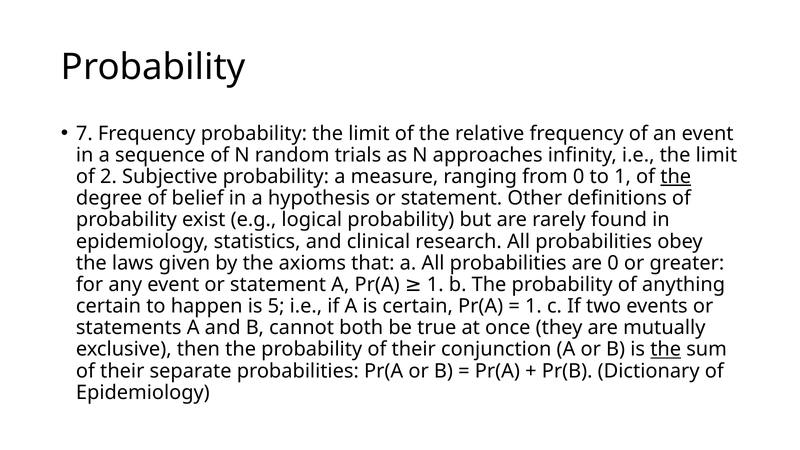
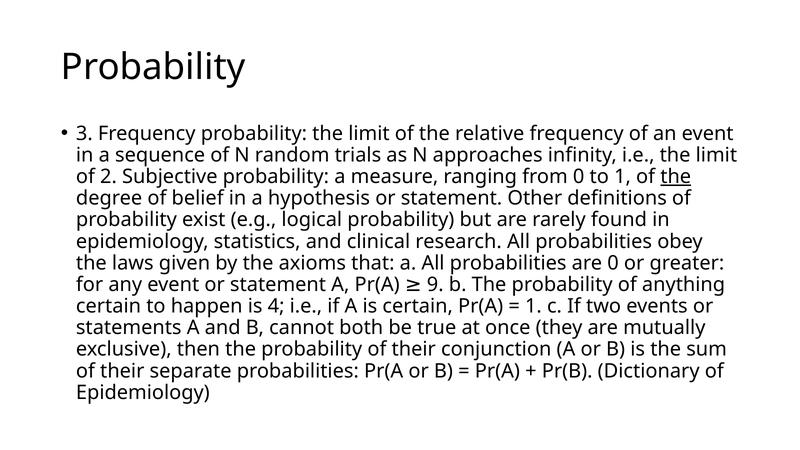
7: 7 -> 3 (84, 133)
Pr(A 1: 1 -> 9 (435, 285)
5: 5 -> 4 (276, 306)
the underline: present -> none (666, 349)
